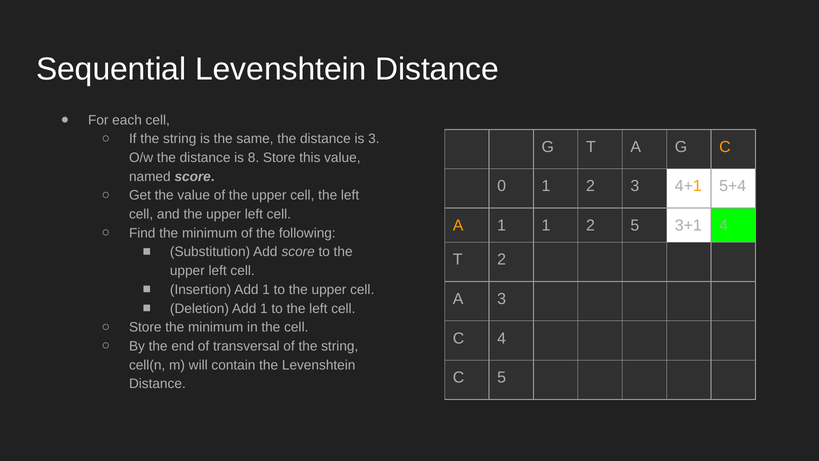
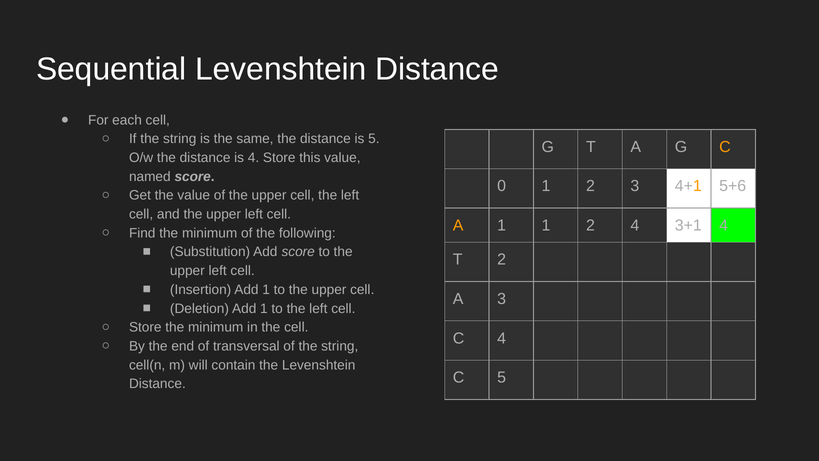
is 3: 3 -> 5 (374, 139)
is 8: 8 -> 4 (253, 158)
5+4: 5+4 -> 5+6 (733, 186)
2 5: 5 -> 4 (635, 225)
